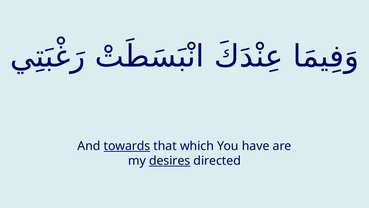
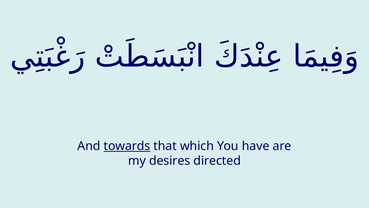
desires underline: present -> none (170, 160)
